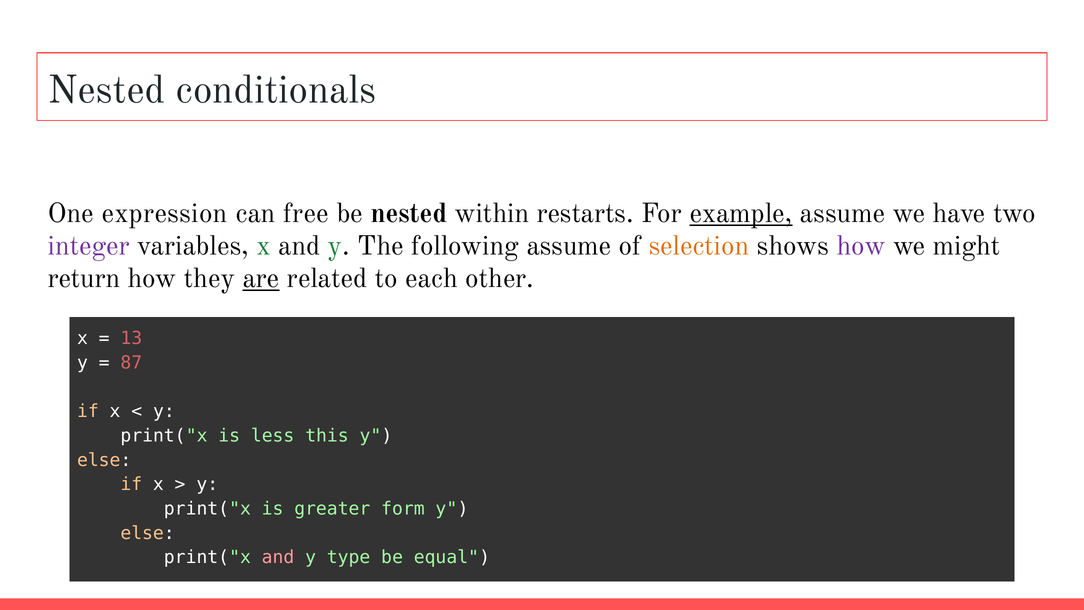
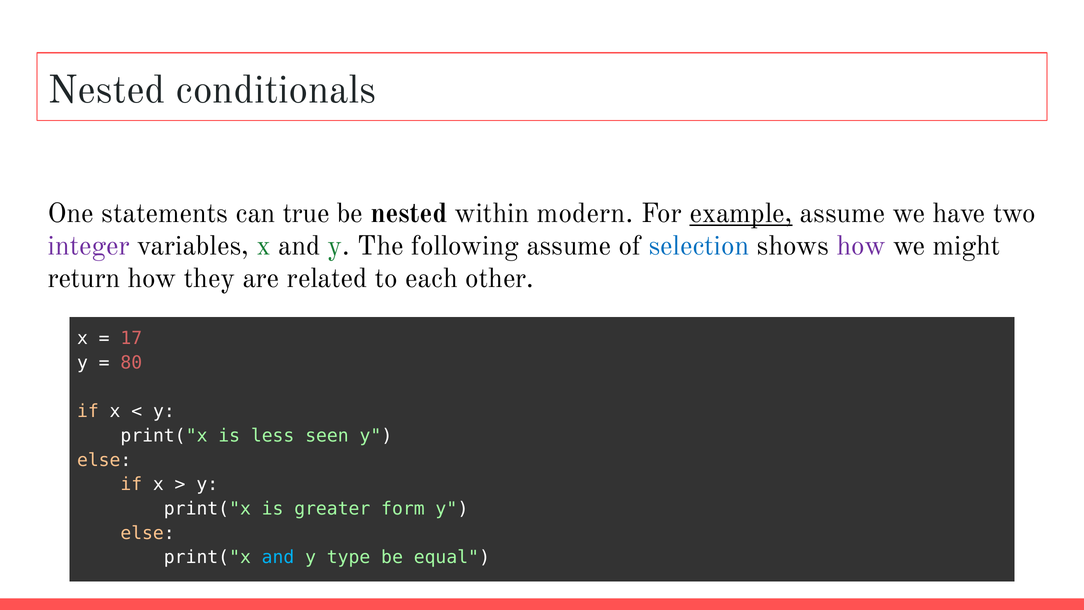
expression: expression -> statements (165, 213)
free: free -> true (306, 213)
restarts: restarts -> modern (585, 213)
selection colour: orange -> blue (699, 246)
are underline: present -> none (261, 278)
13: 13 -> 17 (131, 338)
87: 87 -> 80 (131, 363)
this: this -> seen (327, 436)
and colour: pink -> light blue (278, 557)
